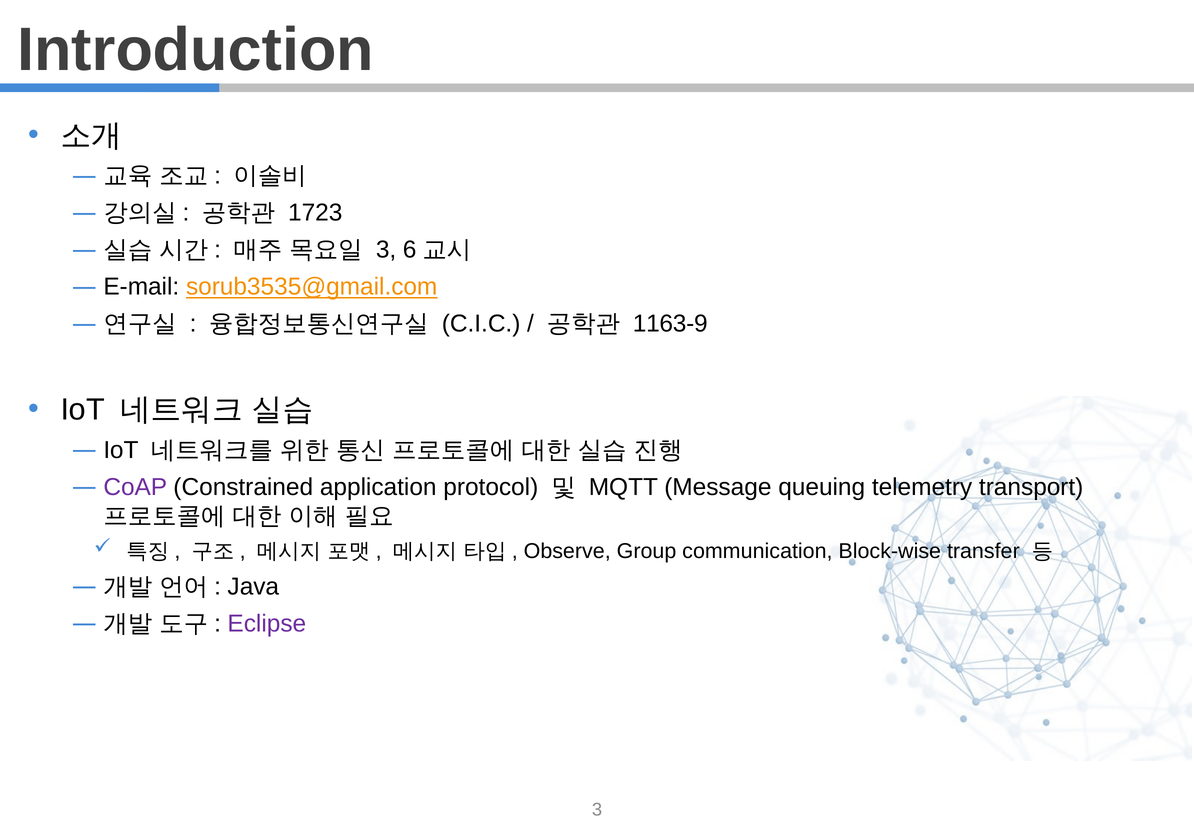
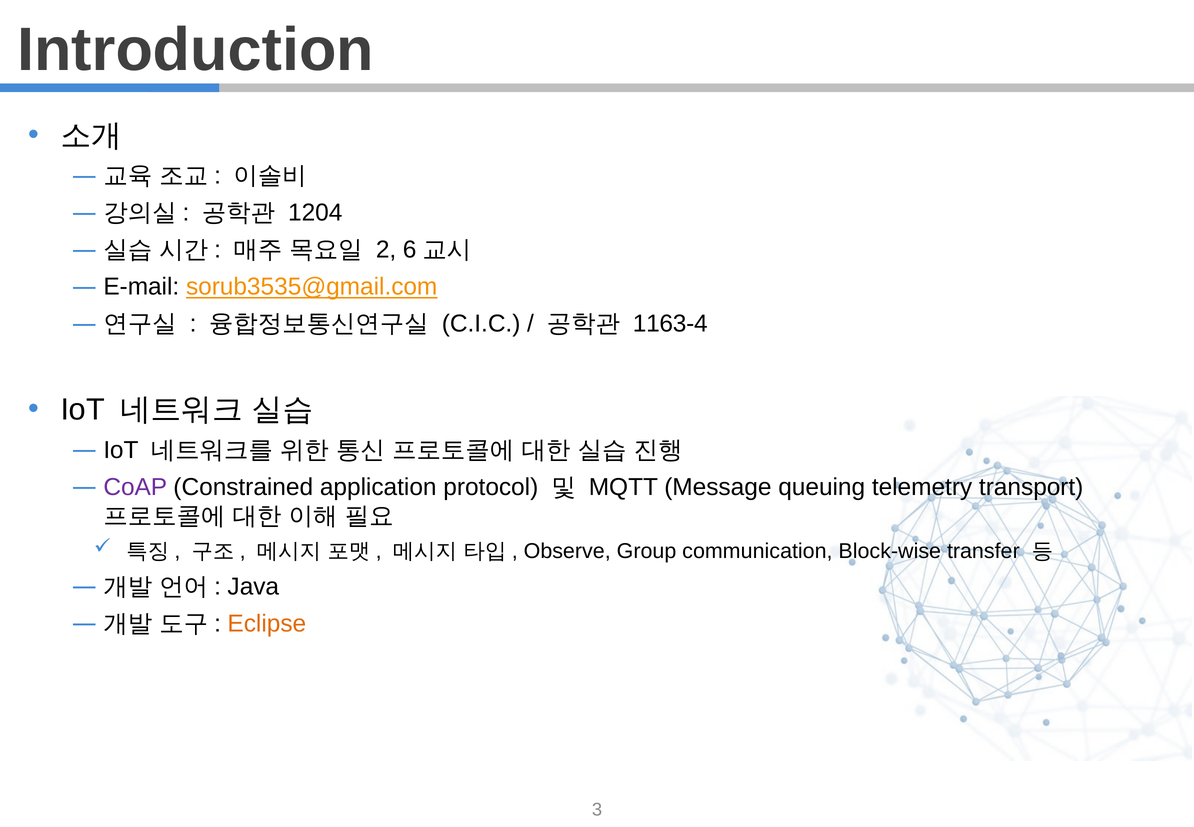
1723: 1723 -> 1204 (315, 213)
3: 3 -> 2 (386, 250)
1163-9: 1163-9 -> 1163-4 (670, 324)
Eclipse colour: purple -> orange (267, 623)
